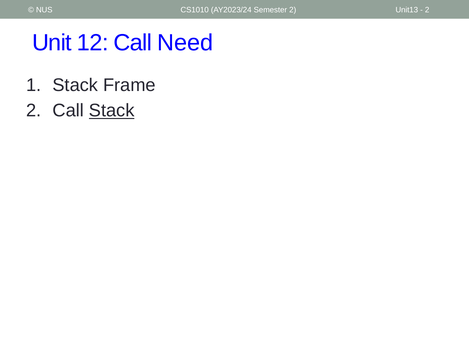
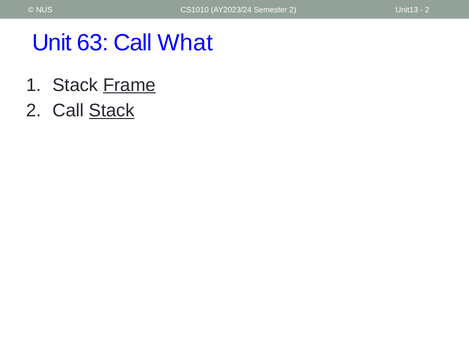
12: 12 -> 63 (93, 43)
Need: Need -> What (185, 43)
Frame underline: none -> present (129, 85)
